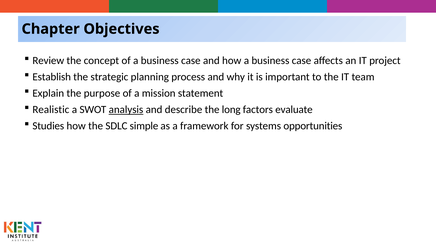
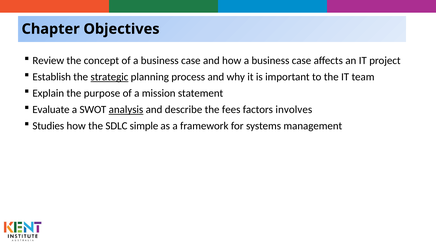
strategic underline: none -> present (109, 77)
Realistic: Realistic -> Evaluate (51, 110)
long: long -> fees (231, 110)
evaluate: evaluate -> involves (294, 110)
opportunities: opportunities -> management (313, 126)
